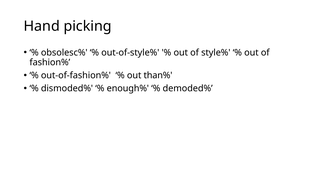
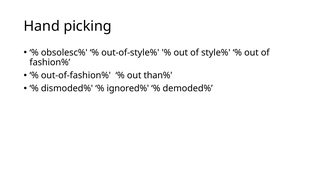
enough%: enough% -> ignored% (128, 88)
